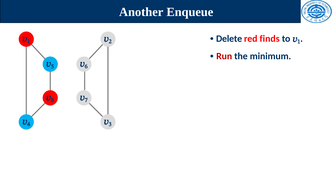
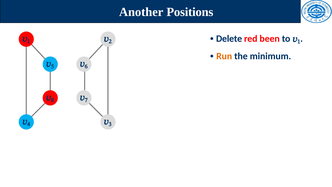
Enqueue: Enqueue -> Positions (190, 12)
finds: finds -> been (270, 39)
Run colour: red -> orange (224, 56)
